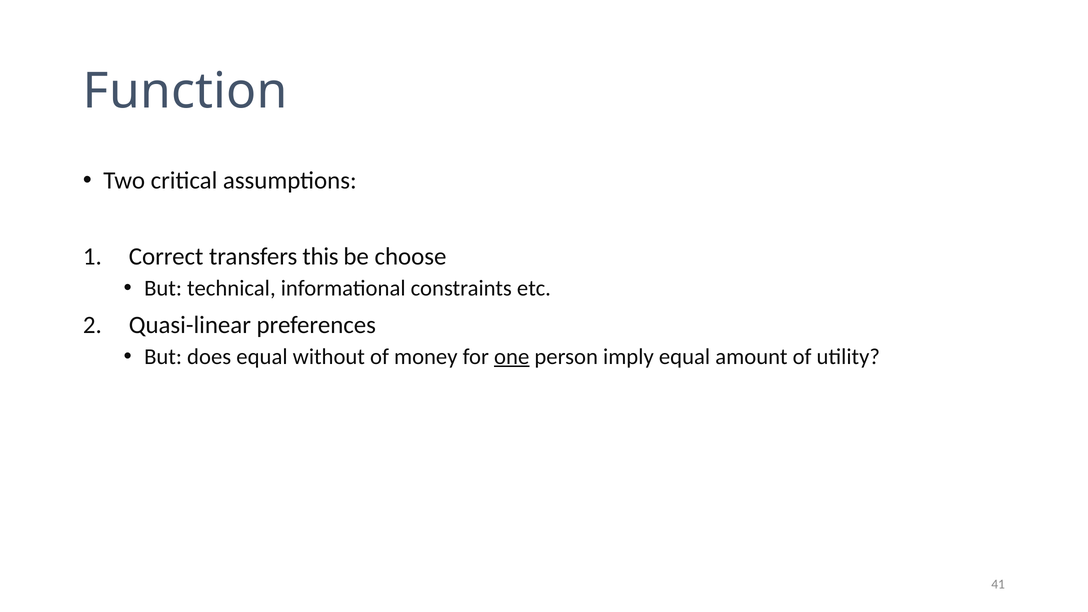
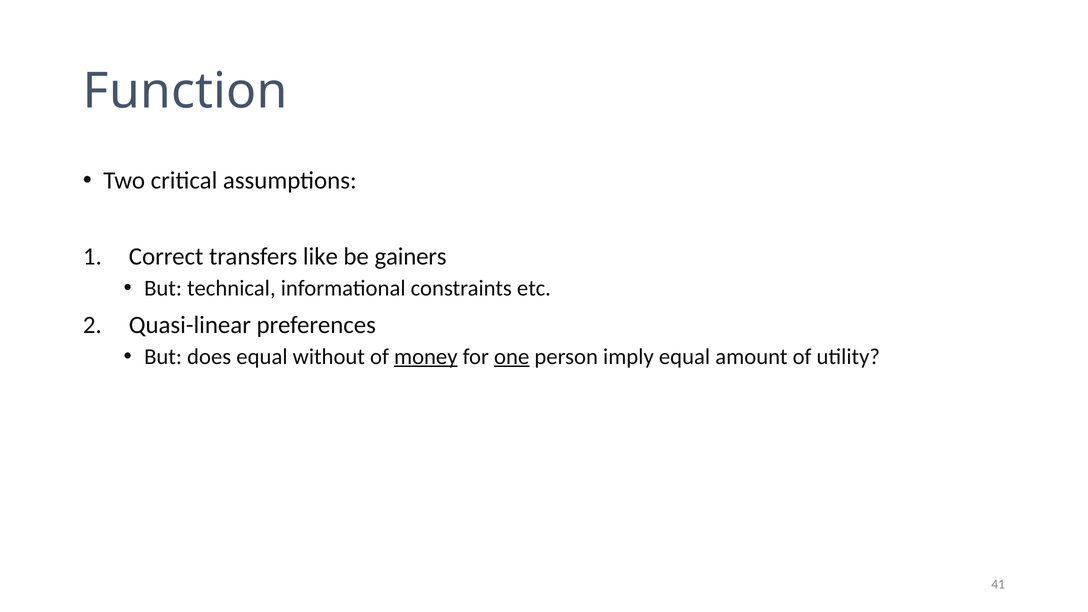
this: this -> like (320, 257)
choose: choose -> gainers (411, 257)
money underline: none -> present (426, 357)
